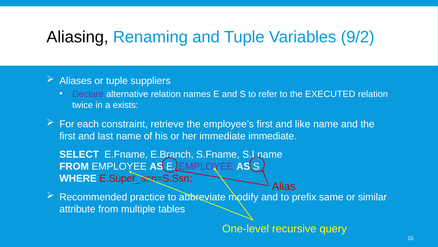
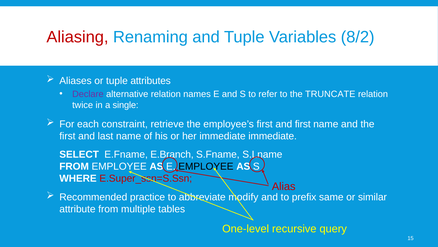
Aliasing colour: black -> red (77, 37)
9/2: 9/2 -> 8/2 (358, 37)
suppliers: suppliers -> attributes (151, 81)
EXECUTED: EXECUTED -> TRUNCATE (330, 94)
exists: exists -> single (126, 105)
and like: like -> first (303, 124)
EMPLOYEE colour: purple -> black (206, 166)
